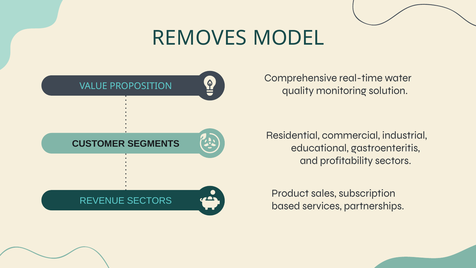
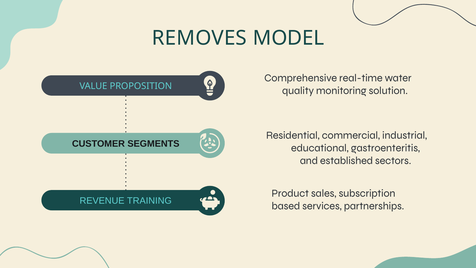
profitability: profitability -> established (347, 161)
REVENUE SECTORS: SECTORS -> TRAINING (149, 201)
